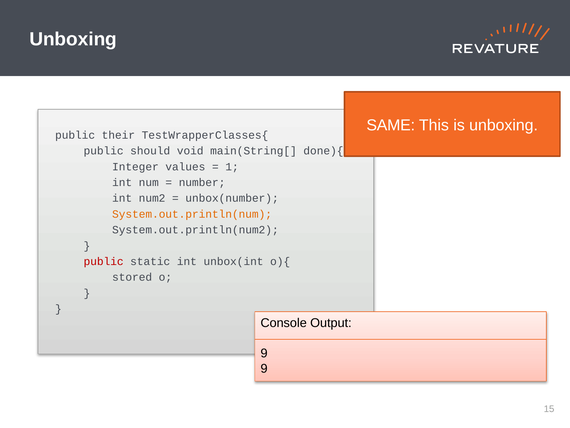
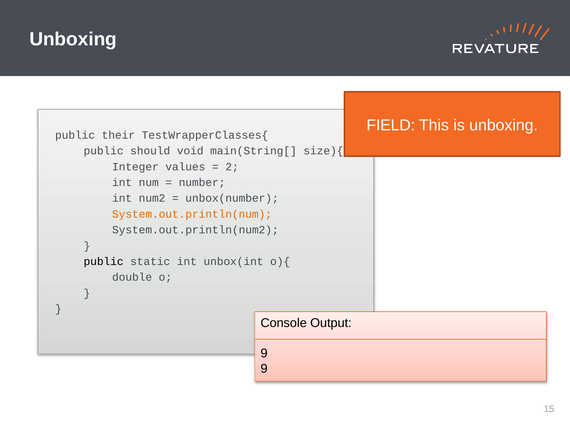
SAME: SAME -> FIELD (391, 125)
done){: done){ -> size){ (323, 151)
1: 1 -> 2 (232, 167)
public colour: red -> black (104, 261)
stored: stored -> double (132, 277)
